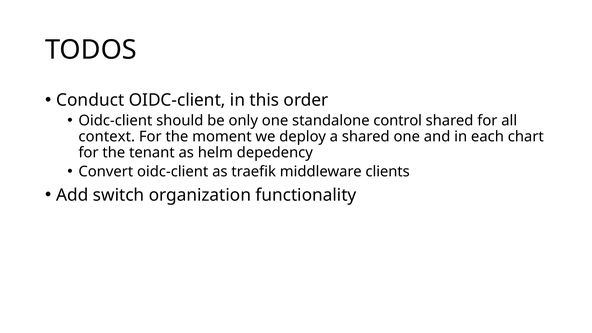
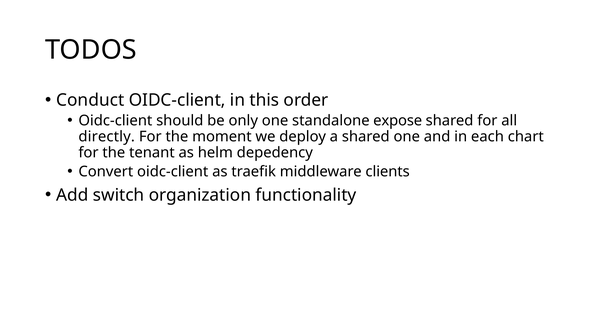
control: control -> expose (398, 120)
context: context -> directly (107, 136)
